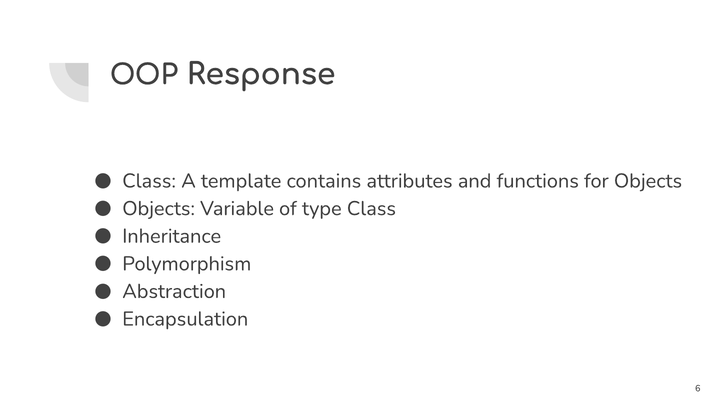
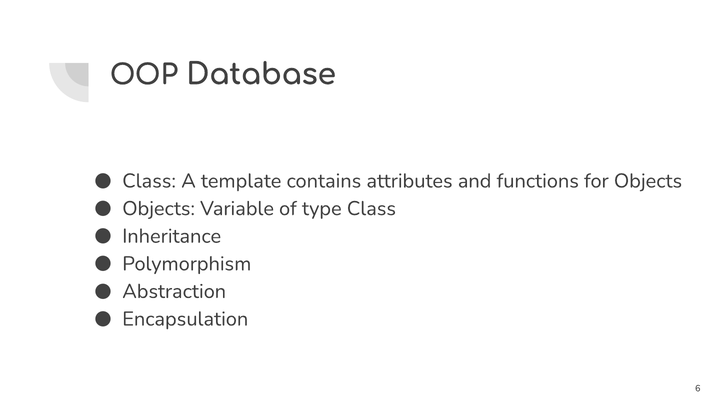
Response: Response -> Database (261, 74)
